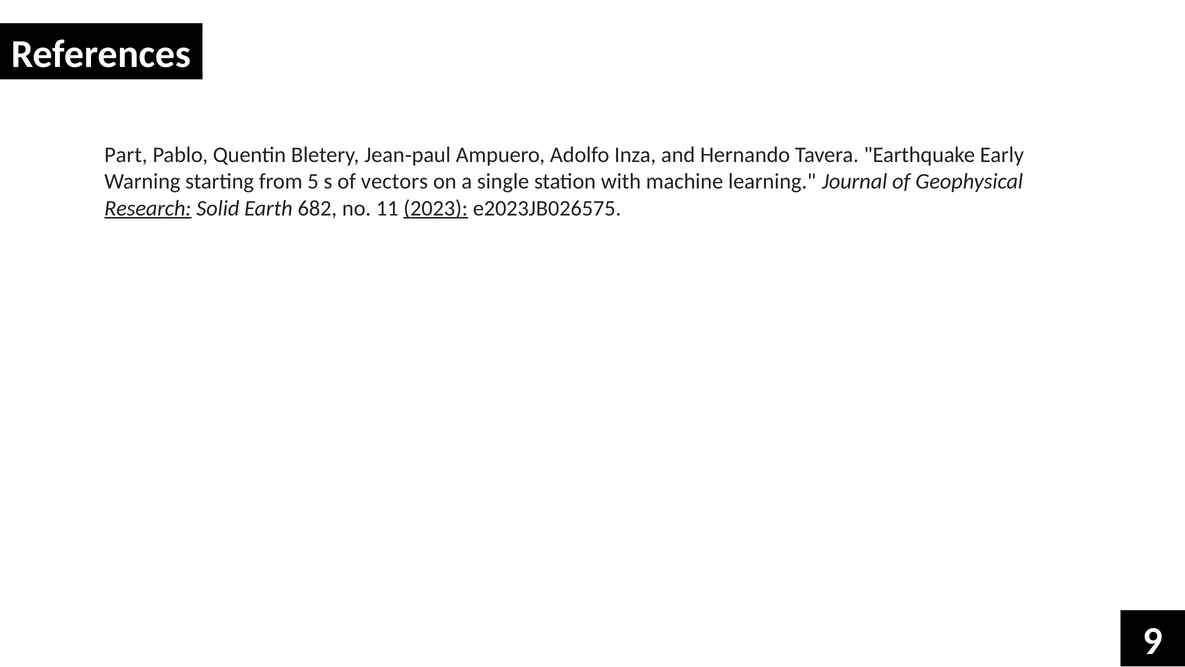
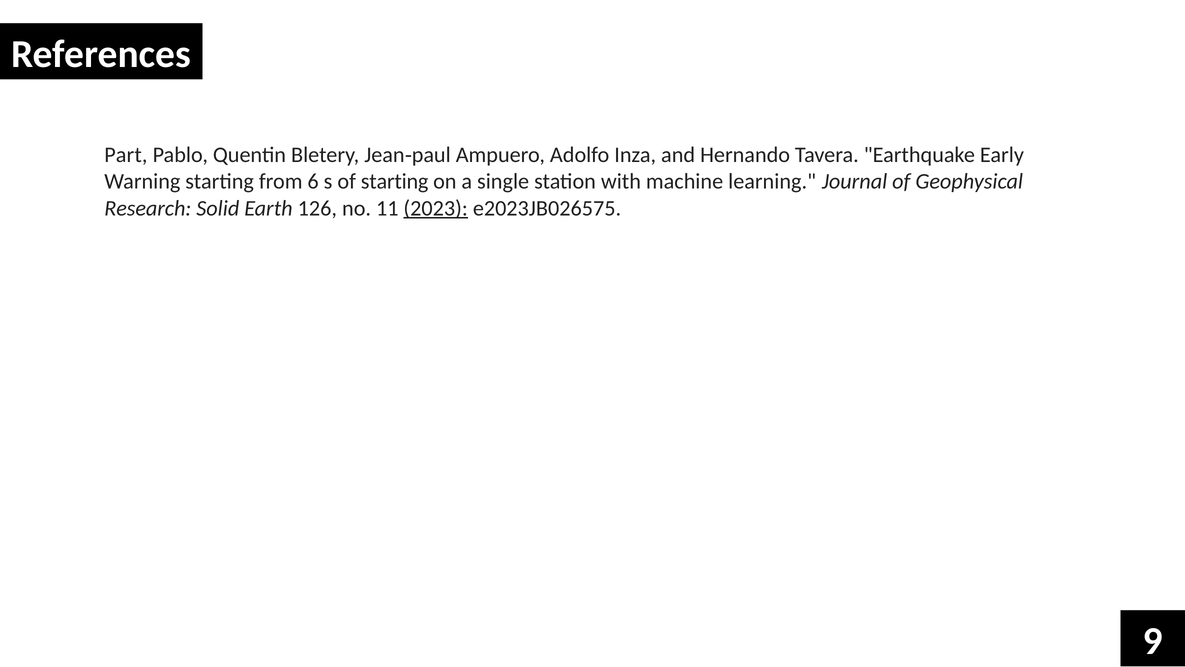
5: 5 -> 6 (313, 181)
of vectors: vectors -> starting (395, 181)
Research underline: present -> none (148, 208)
682: 682 -> 126 (317, 208)
